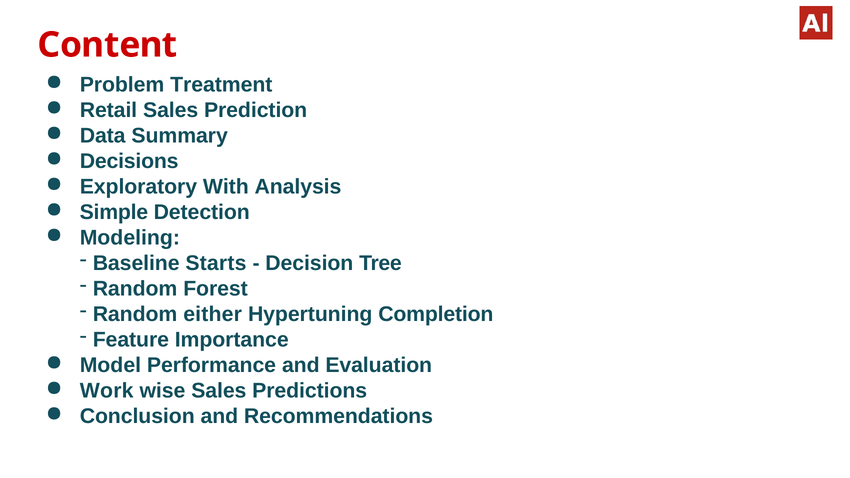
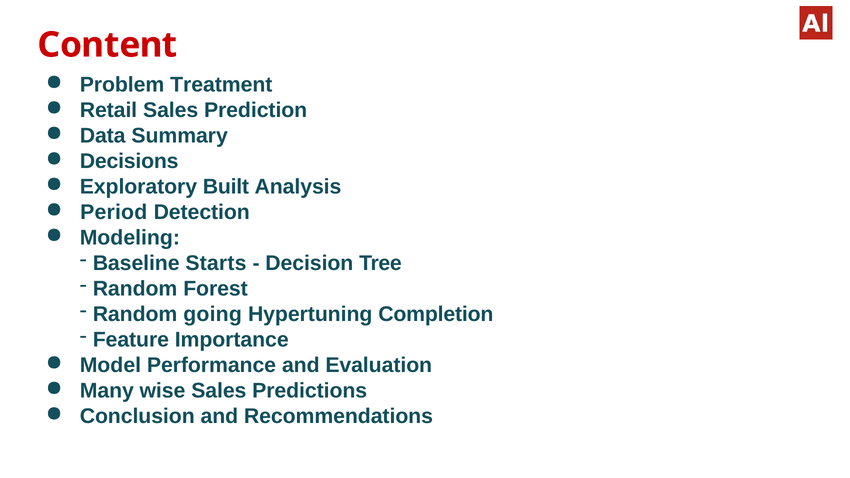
With: With -> Built (226, 187)
Simple: Simple -> Period (114, 212)
either: either -> going (213, 314)
Work: Work -> Many (107, 391)
